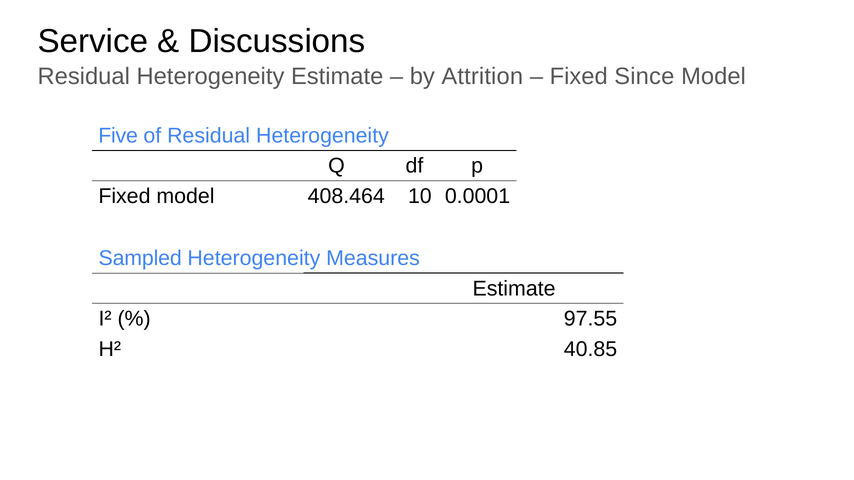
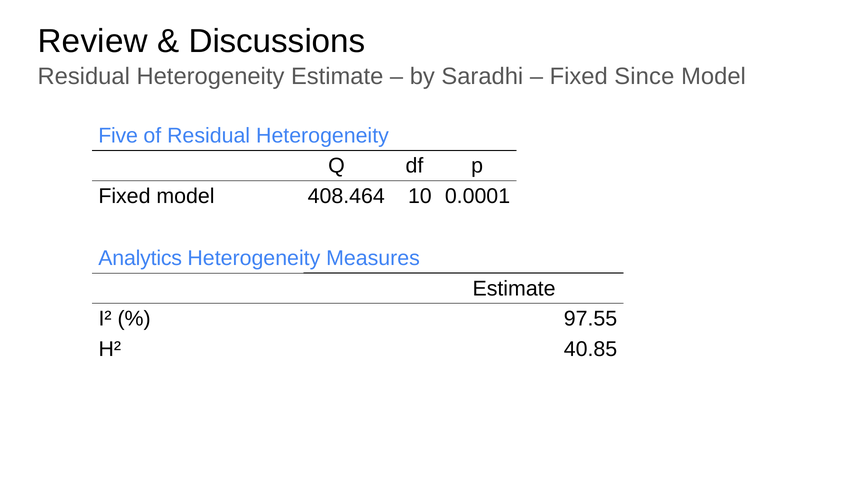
Service: Service -> Review (93, 41)
Attrition: Attrition -> Saradhi (482, 76)
Sampled: Sampled -> Analytics (140, 259)
